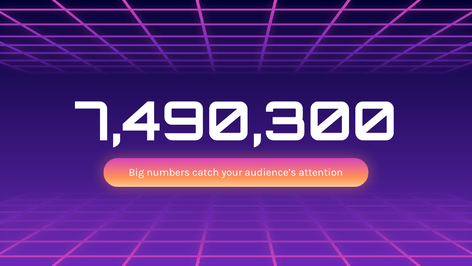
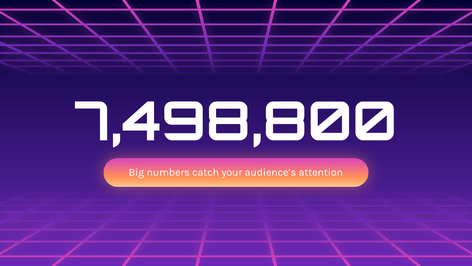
7,490,300: 7,490,300 -> 7,498,800 (236, 122)
